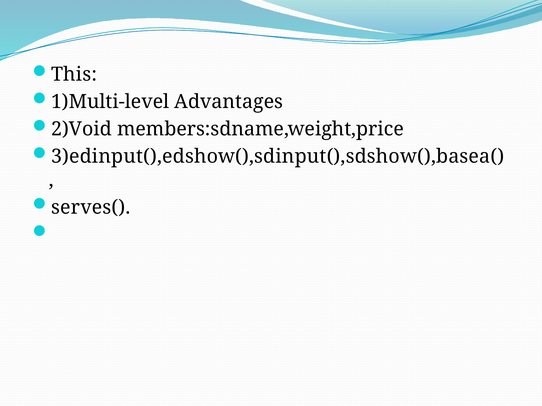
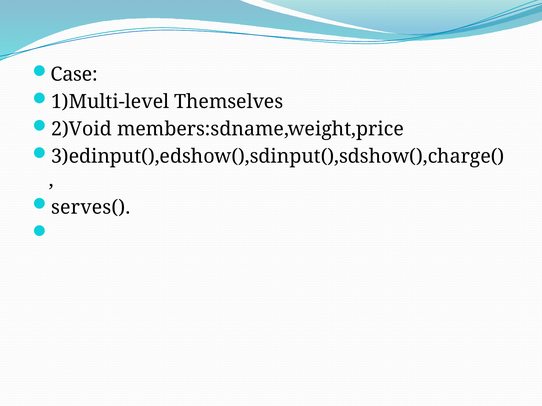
This: This -> Case (74, 75)
Advantages: Advantages -> Themselves (229, 102)
3)edinput(),edshow(),sdinput(),sdshow(),basea(: 3)edinput(),edshow(),sdinput(),sdshow(),basea( -> 3)edinput(),edshow(),sdinput(),sdshow(),charge( (278, 157)
